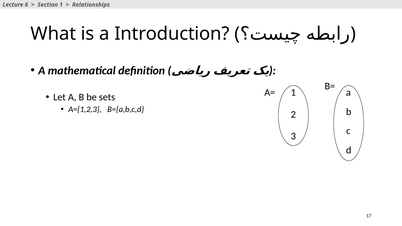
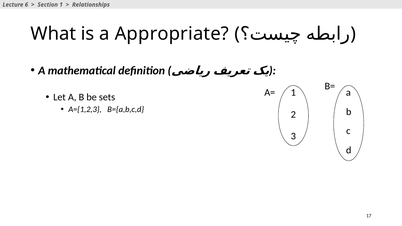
Introduction: Introduction -> Appropriate (172, 34)
